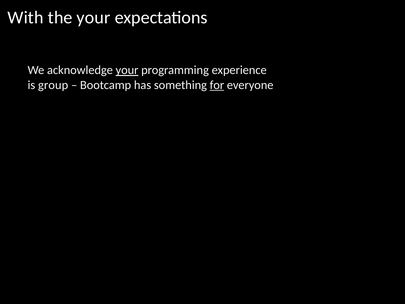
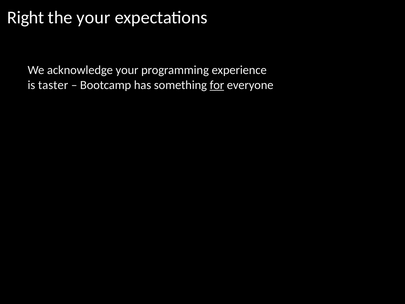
With: With -> Right (26, 17)
your underline: present -> none (127, 70)
group: group -> taster (53, 85)
